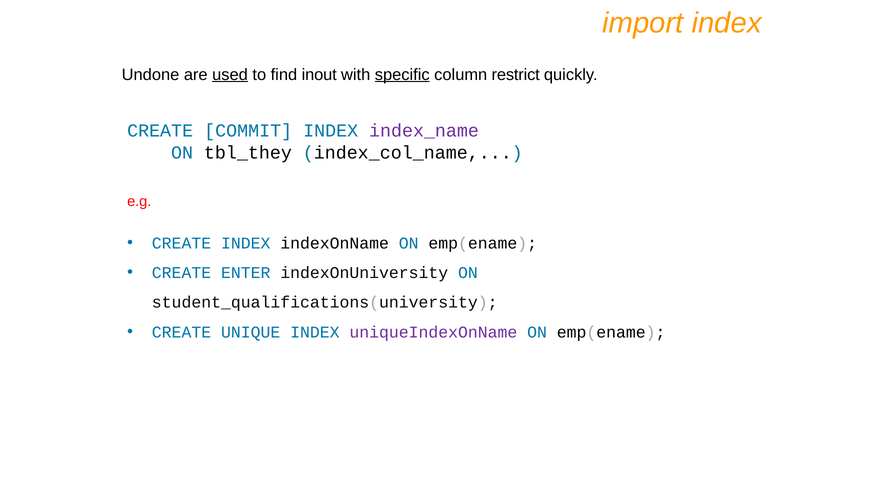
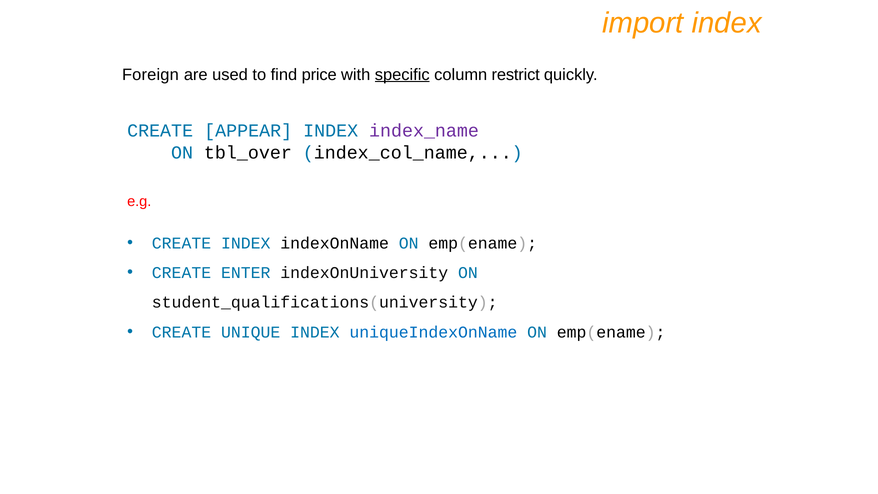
Undone: Undone -> Foreign (150, 75)
used underline: present -> none (230, 75)
inout: inout -> price (319, 75)
COMMIT: COMMIT -> APPEAR (248, 131)
tbl_they: tbl_they -> tbl_over (248, 153)
uniqueIndexOnName colour: purple -> blue (433, 332)
